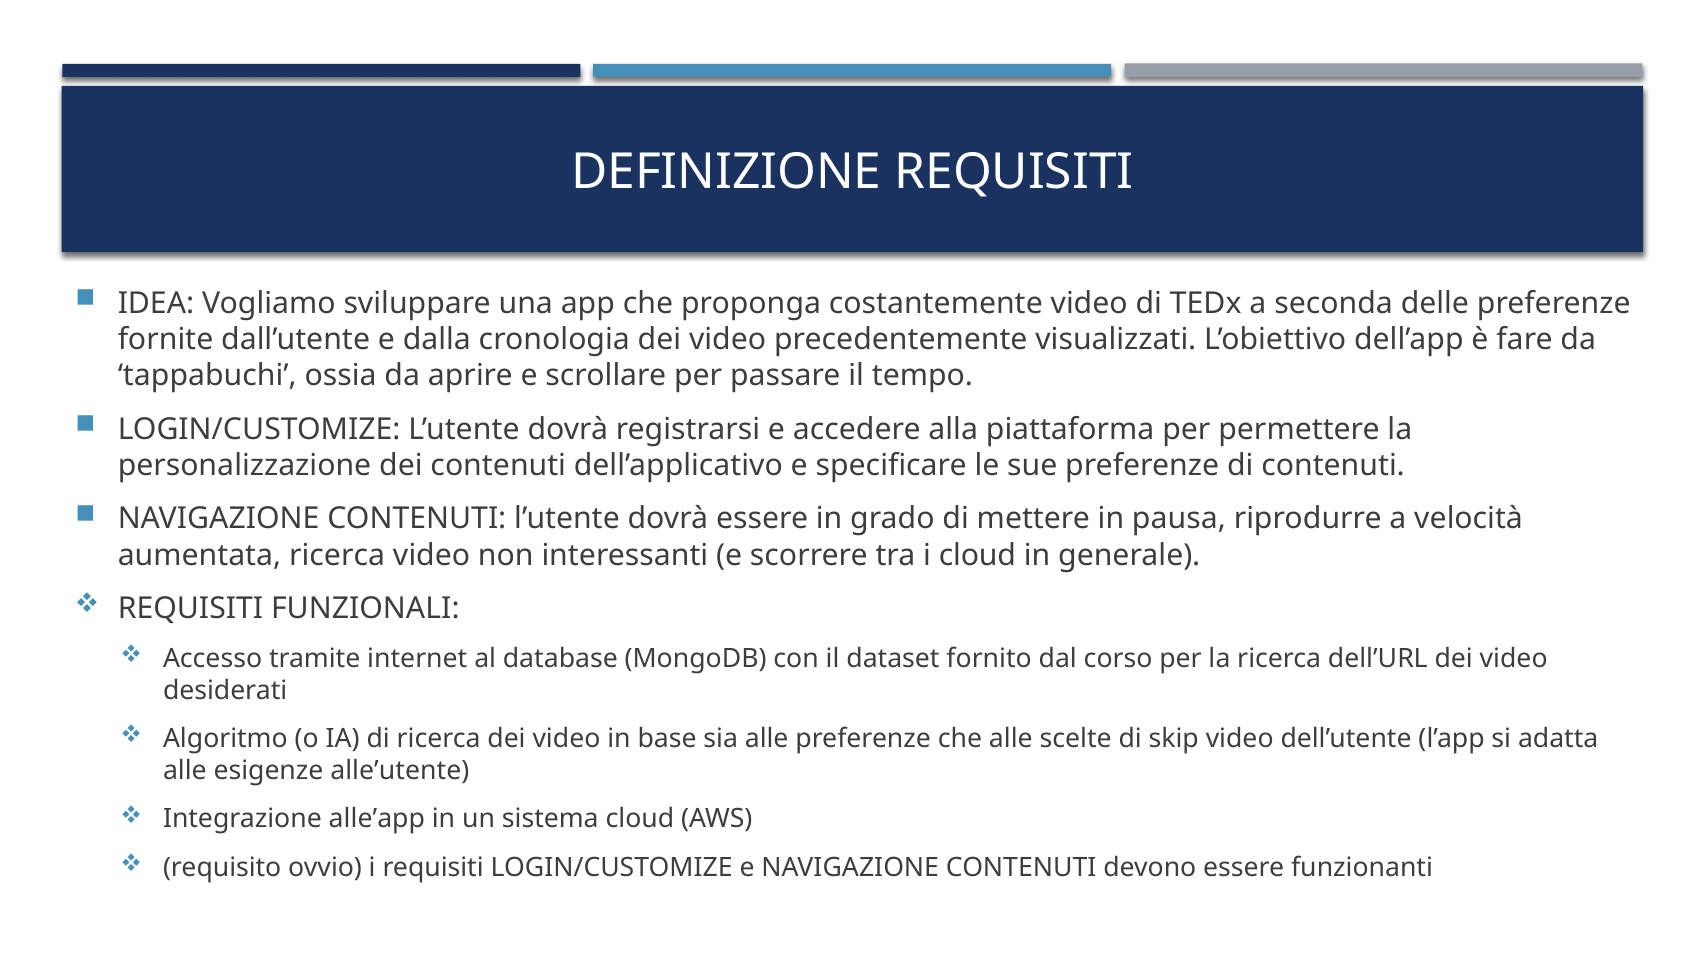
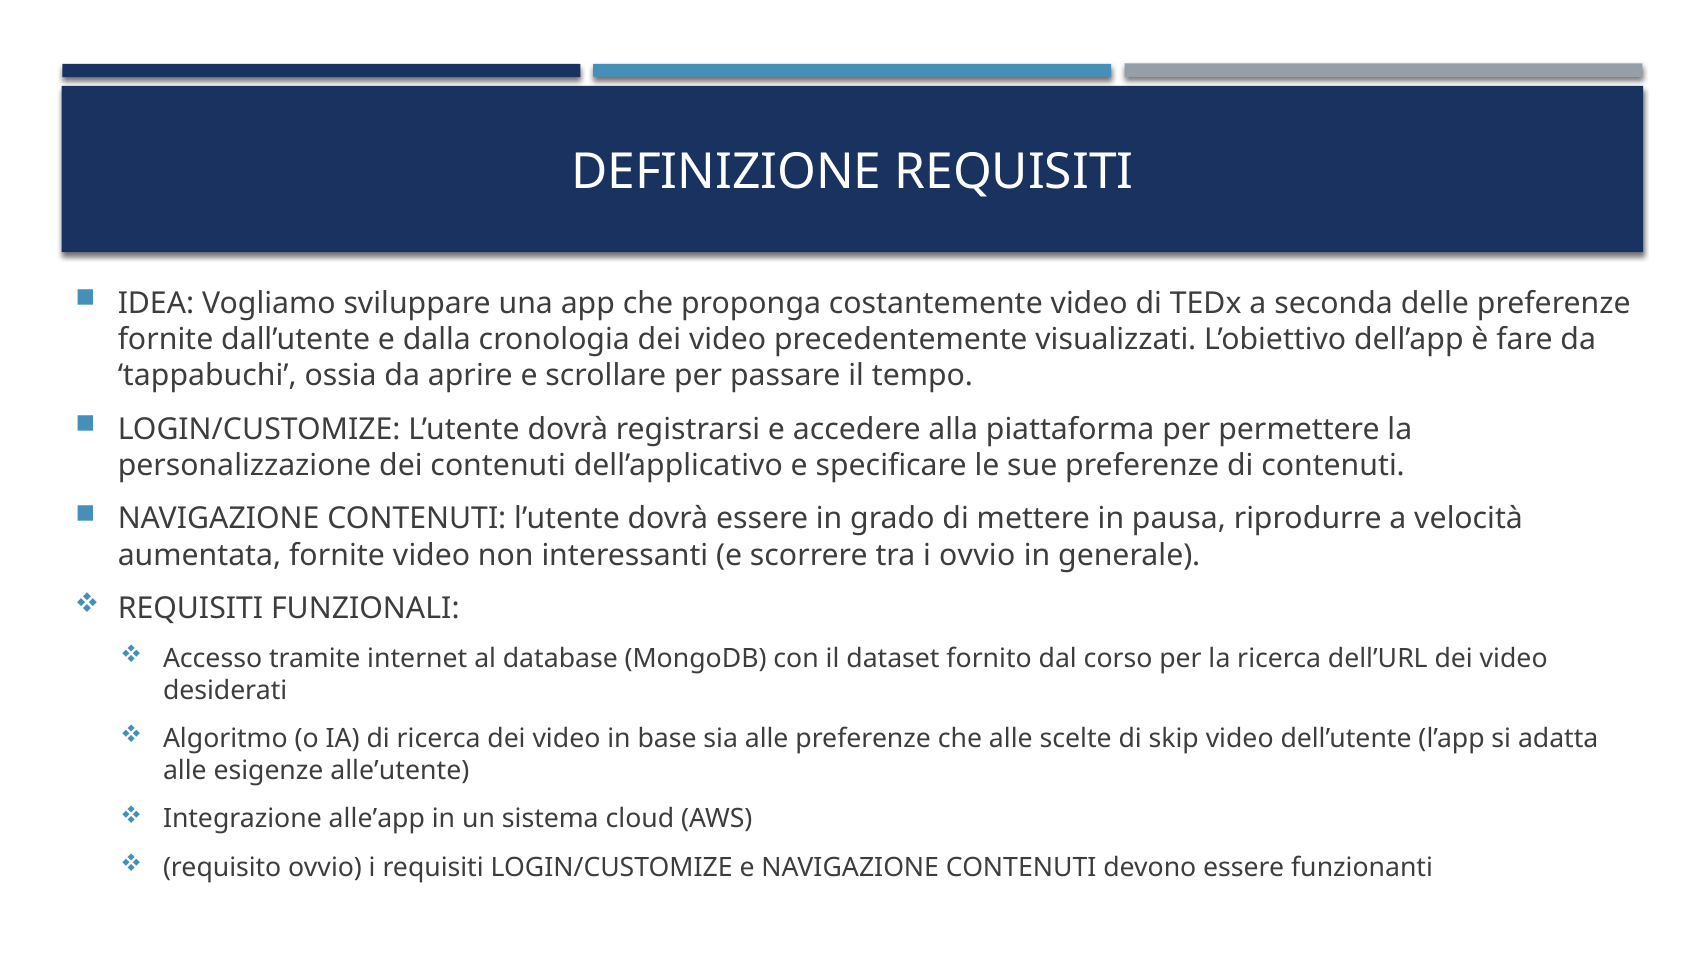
aumentata ricerca: ricerca -> fornite (337, 555)
i cloud: cloud -> ovvio (977, 555)
